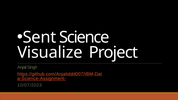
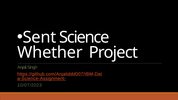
Visualize: Visualize -> Whether (50, 52)
